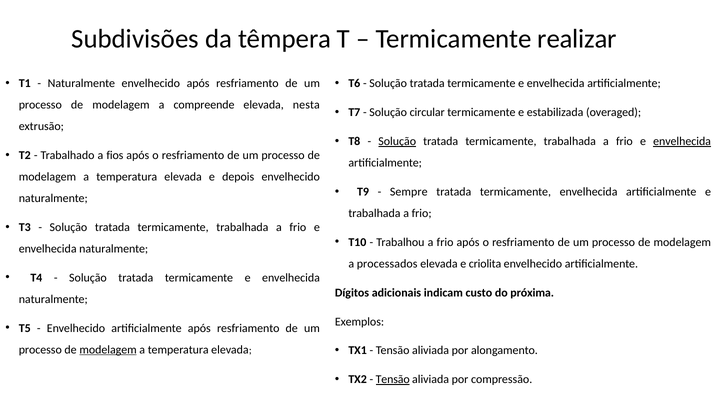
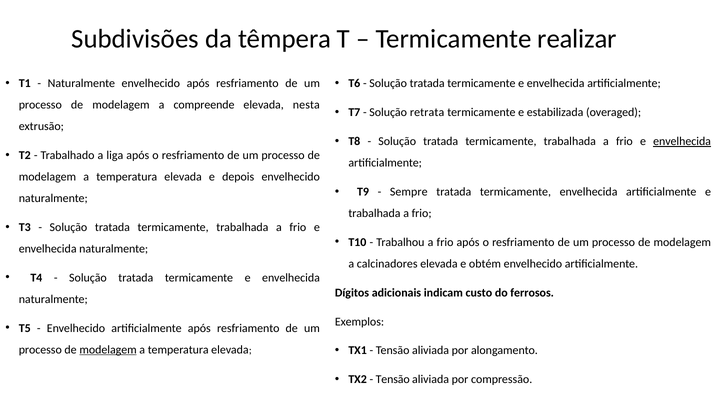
circular: circular -> retrata (427, 113)
Solução underline: present -> none (397, 142)
fios: fios -> liga (115, 156)
processados: processados -> calcinadores (387, 264)
criolita: criolita -> obtém (485, 264)
próxima: próxima -> ferrosos (532, 293)
Tensão underline: present -> none (393, 380)
